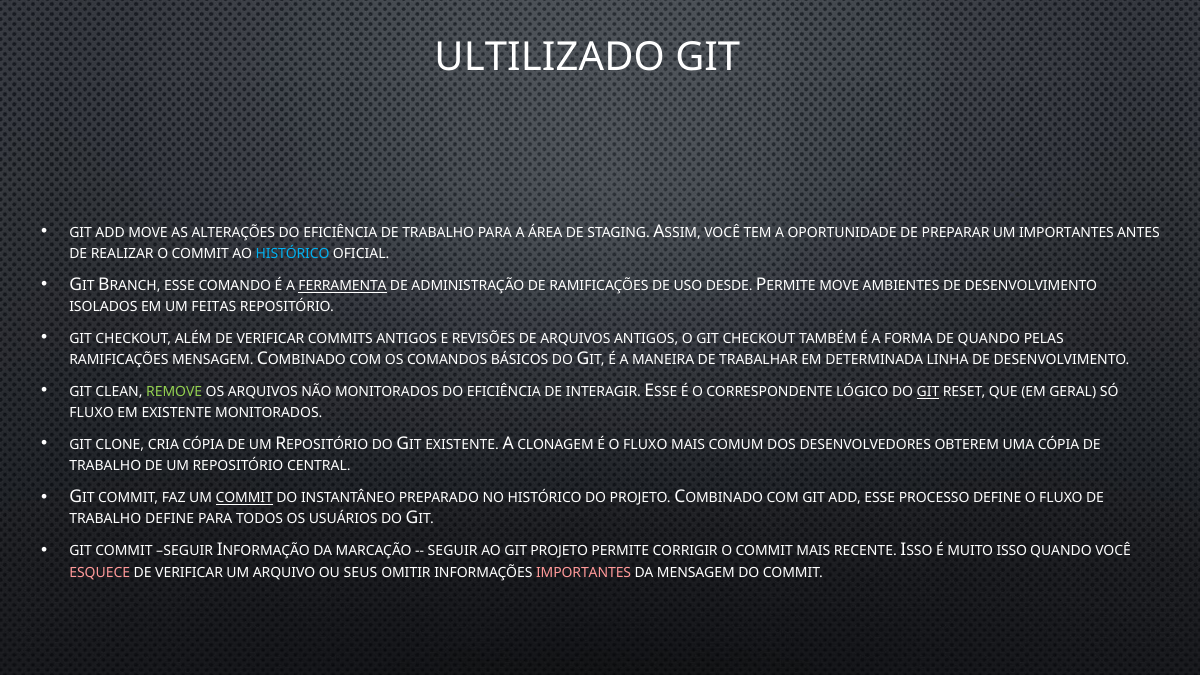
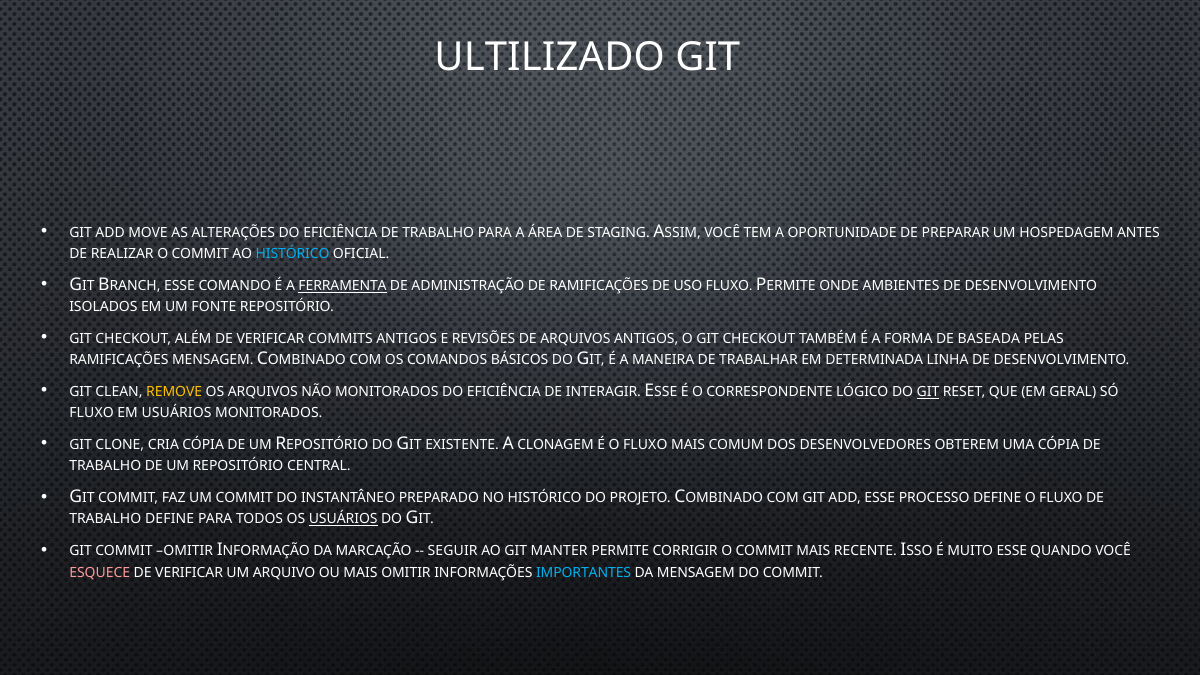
UM IMPORTANTES: IMPORTANTES -> HOSPEDAGEM (1066, 233)
USO DESDE: DESDE -> FLUXO (729, 286)
PERMITE MOVE: MOVE -> ONDE (839, 286)
FEITAS: FEITAS -> FONTE (214, 307)
DE QUANDO: QUANDO -> BASEADA (989, 339)
REMOVE colour: light green -> yellow (174, 392)
EM EXISTENTE: EXISTENTE -> USUÁRIOS (177, 413)
COMMIT underline: present -> none (244, 498)
USUÁRIOS underline: none -> present (343, 519)
COMMIT SEGUIR: SEGUIR -> OMITIR (185, 551)
GIT PROJETO: PROJETO -> MANTER (559, 551)
MUITO ISSO: ISSO -> ESSE (1012, 551)
OU SEUS: SEUS -> MAIS (361, 572)
IMPORTANTES colour: pink -> light blue (584, 572)
